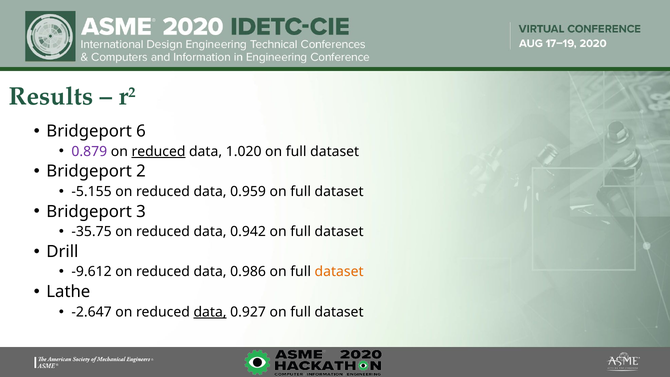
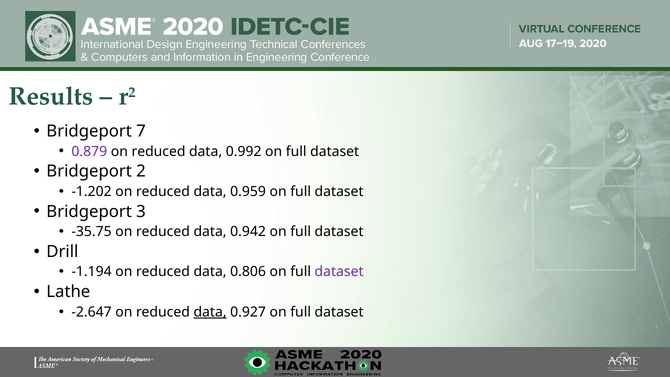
6: 6 -> 7 (141, 131)
reduced underline: present -> none (159, 151)
1.020: 1.020 -> 0.992 (244, 151)
-5.155: -5.155 -> -1.202 (92, 191)
-9.612: -9.612 -> -1.194 (92, 272)
0.986: 0.986 -> 0.806 (248, 272)
dataset colour: orange -> purple (339, 272)
